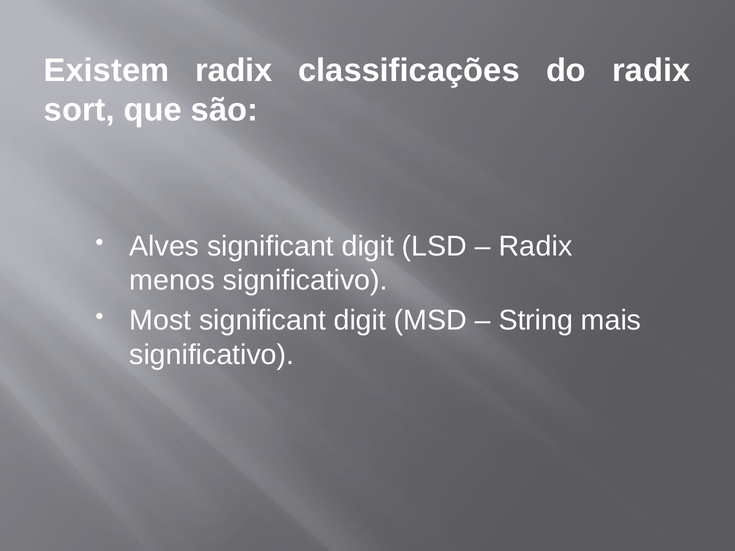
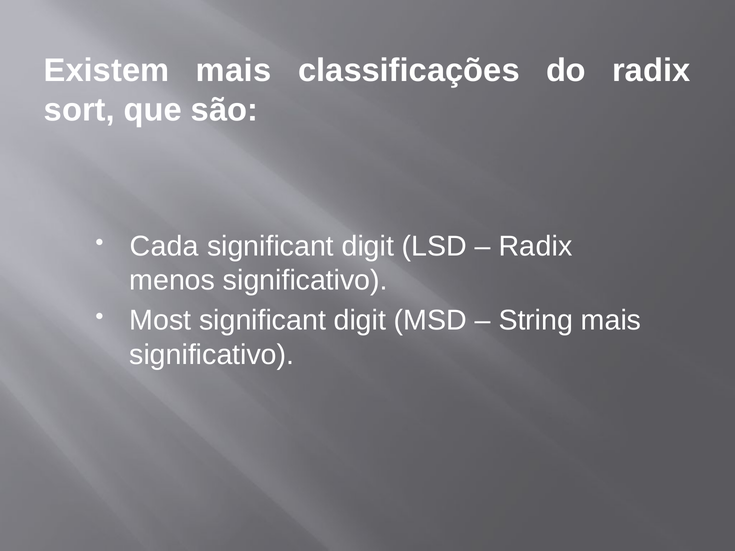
Existem radix: radix -> mais (234, 71)
Alves: Alves -> Cada (164, 246)
